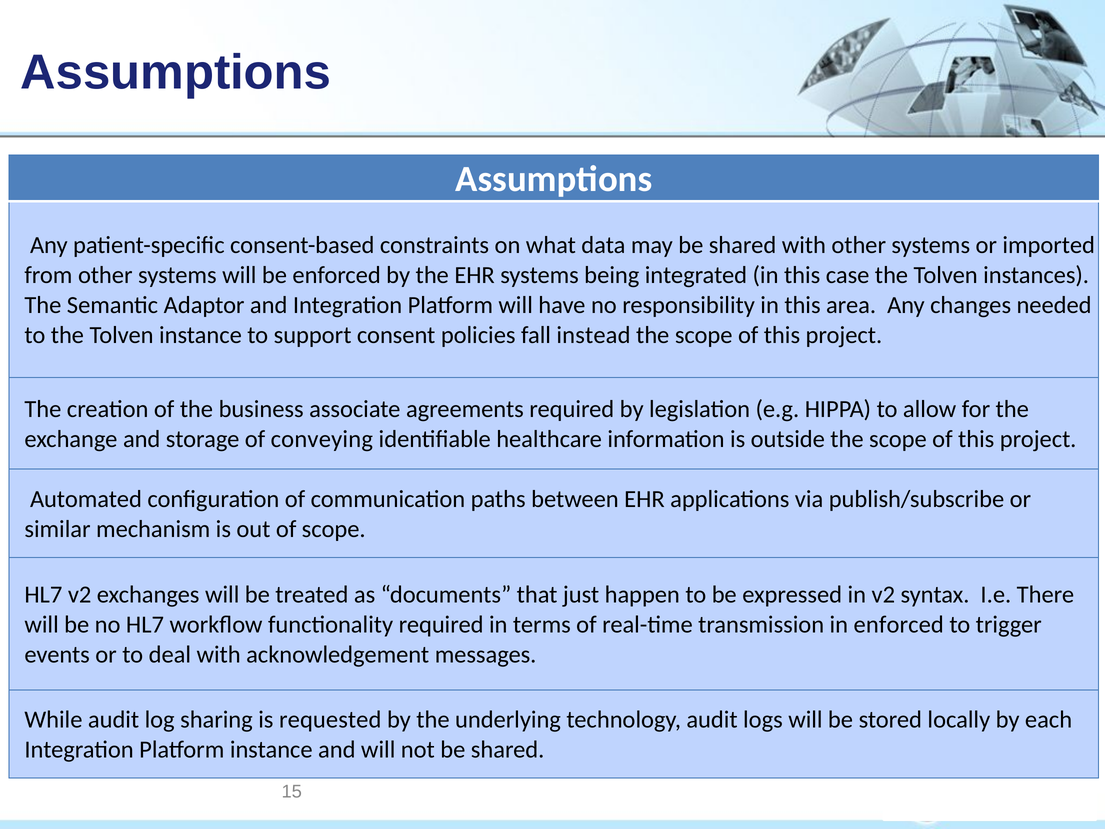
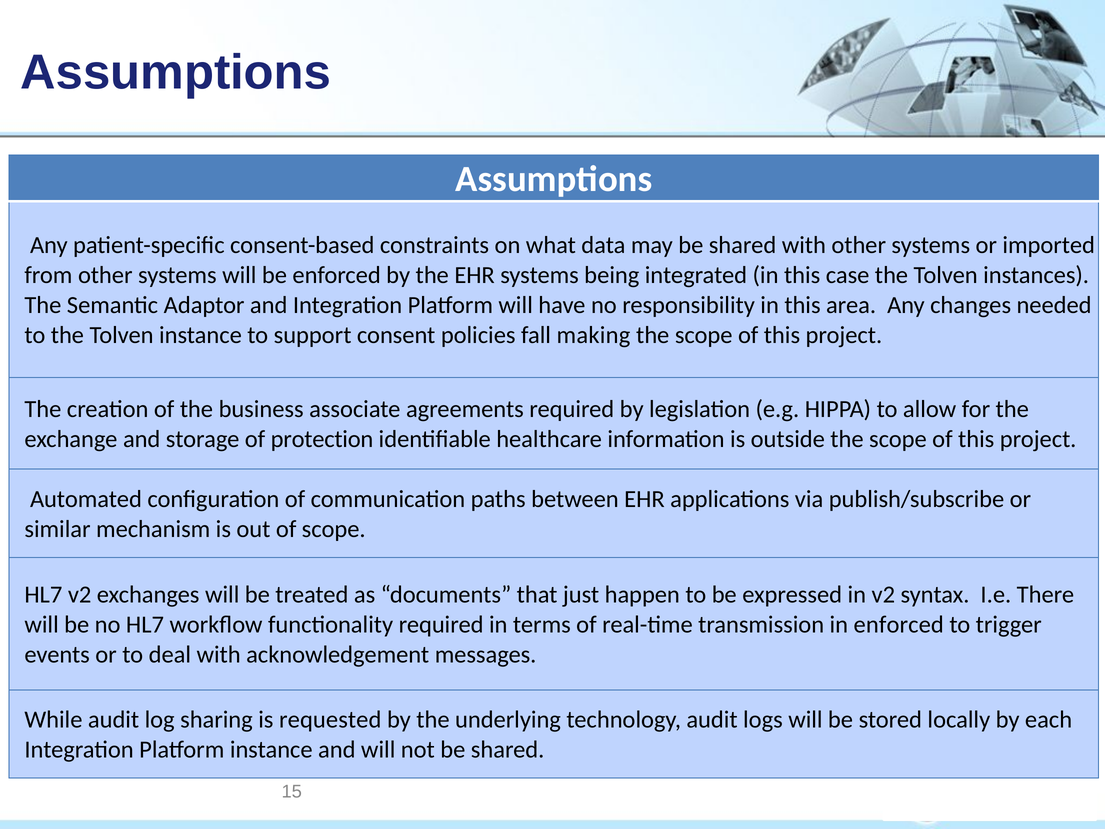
instead: instead -> making (593, 335)
conveying: conveying -> protection (322, 439)
